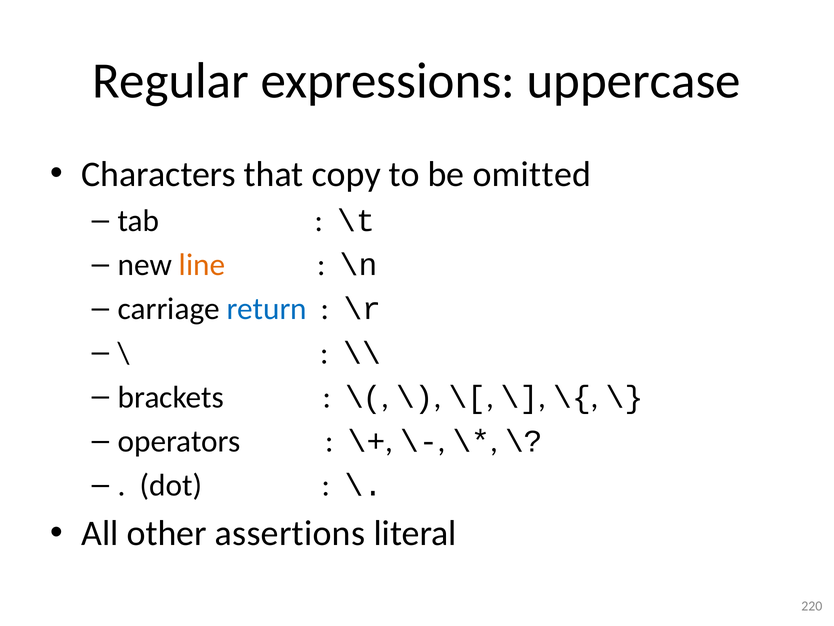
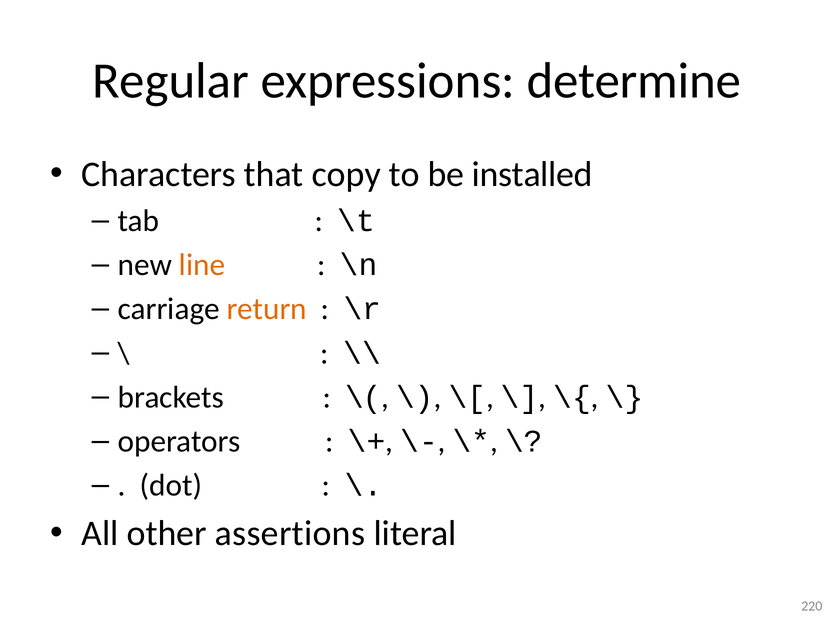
uppercase: uppercase -> determine (634, 81)
omitted: omitted -> installed (532, 174)
return colour: blue -> orange (267, 309)
